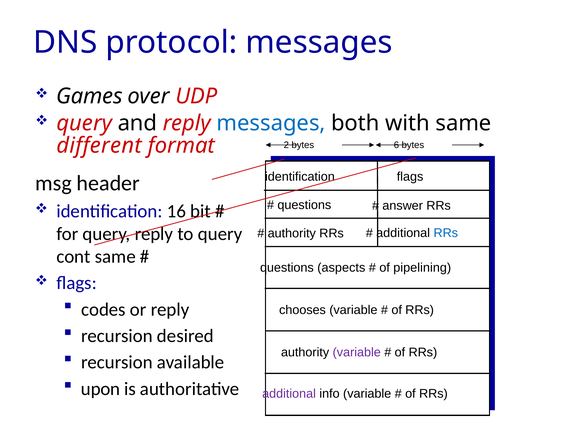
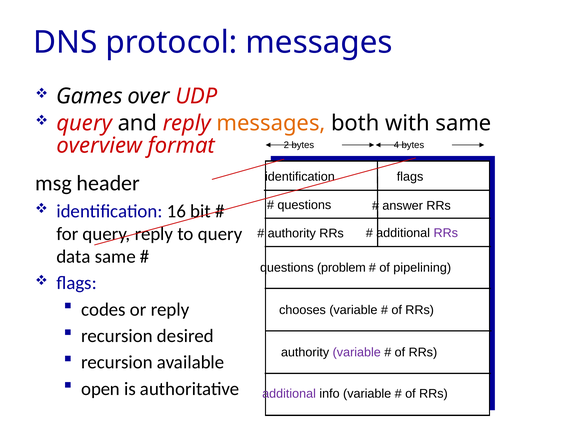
messages colour: blue -> orange (271, 123)
different: different -> overview (99, 146)
6: 6 -> 4 (396, 145)
RRs colour: blue -> purple (446, 233)
cont: cont -> data (73, 257)
aspects: aspects -> problem (341, 268)
upon: upon -> open (101, 389)
